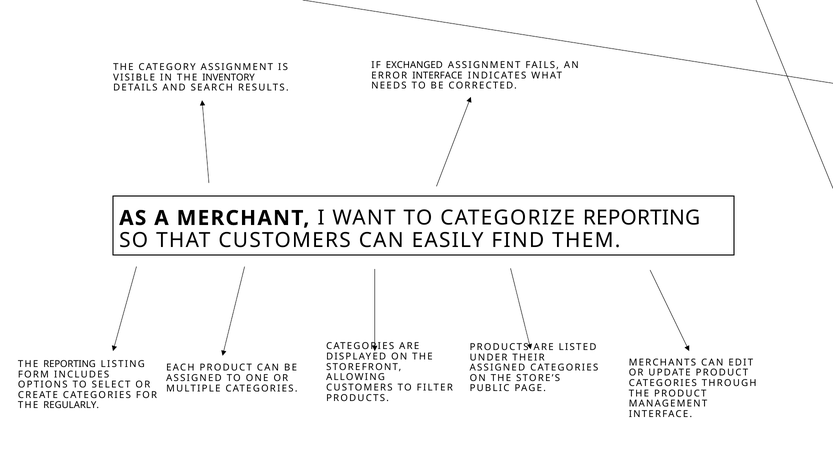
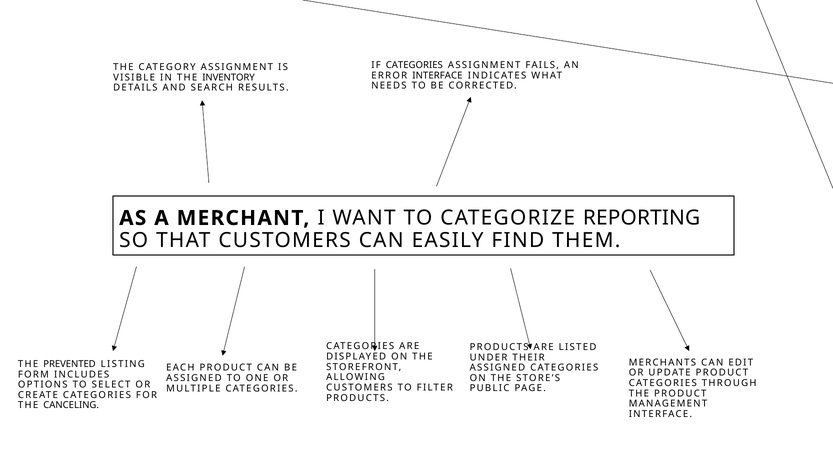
IF EXCHANGED: EXCHANGED -> CATEGORIES (414, 65)
THE REPORTING: REPORTING -> PREVENTED (70, 364)
REGULARLY: REGULARLY -> CANCELING (71, 405)
